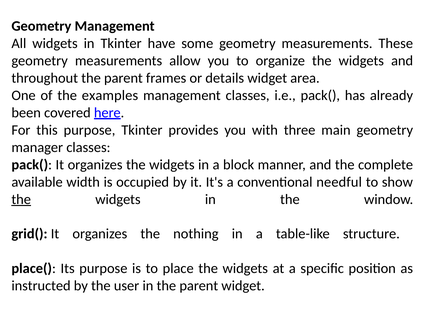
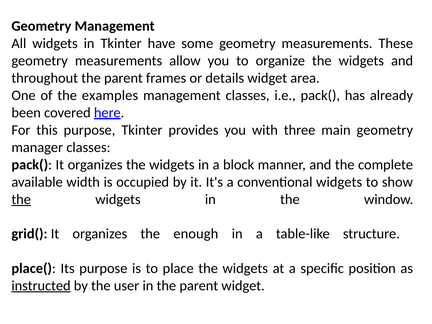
conventional needful: needful -> widgets (339, 182)
nothing: nothing -> enough (196, 234)
instructed underline: none -> present (41, 286)
